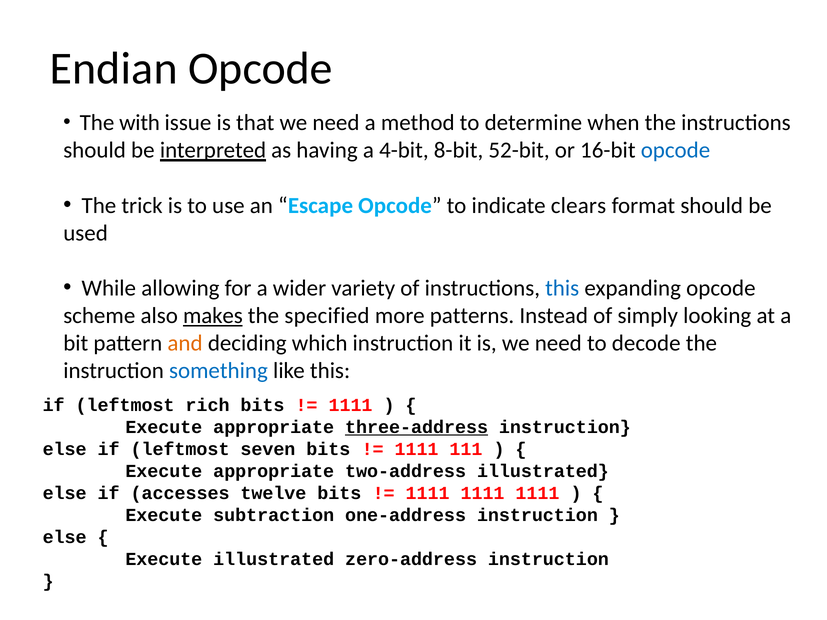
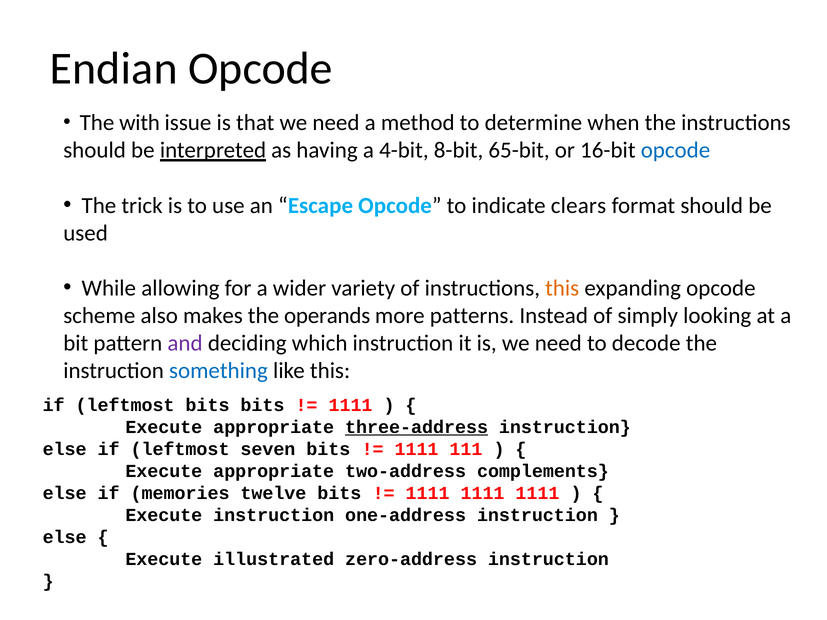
52-bit: 52-bit -> 65-bit (519, 150)
this colour: blue -> orange (562, 288)
makes underline: present -> none (213, 316)
specified: specified -> operands (327, 316)
and colour: orange -> purple (185, 343)
leftmost rich: rich -> bits (208, 405)
two-address illustrated: illustrated -> complements (543, 471)
accesses: accesses -> memories (180, 493)
Execute subtraction: subtraction -> instruction (274, 515)
